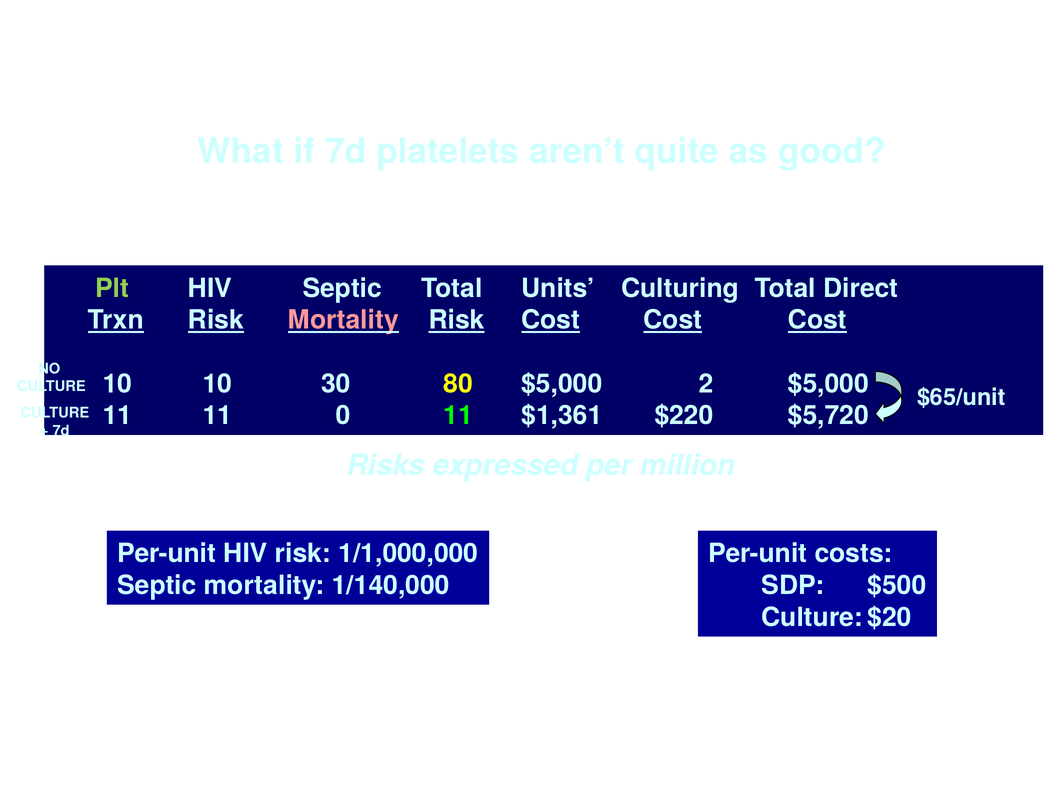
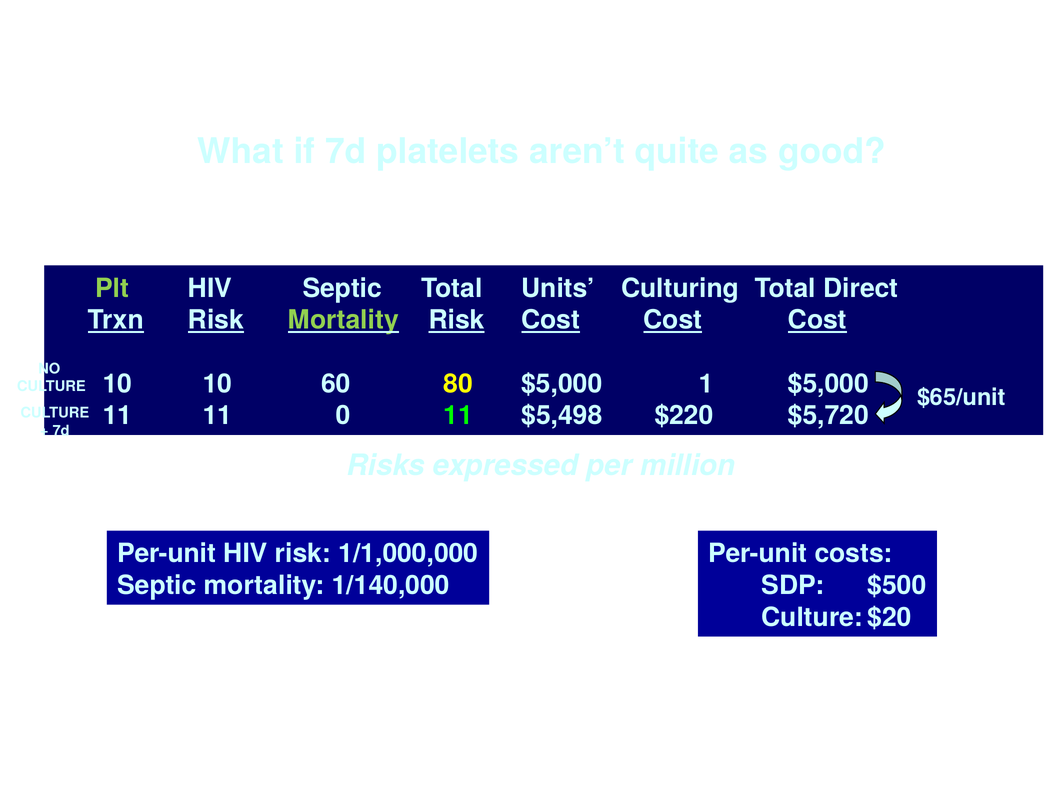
Mortality colour: pink -> light green (343, 320)
30: 30 -> 60 (336, 384)
2: 2 -> 1 (706, 384)
$1,361: $1,361 -> $5,498 (562, 416)
